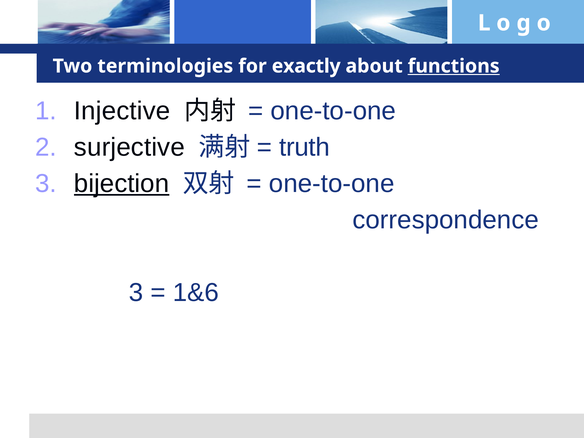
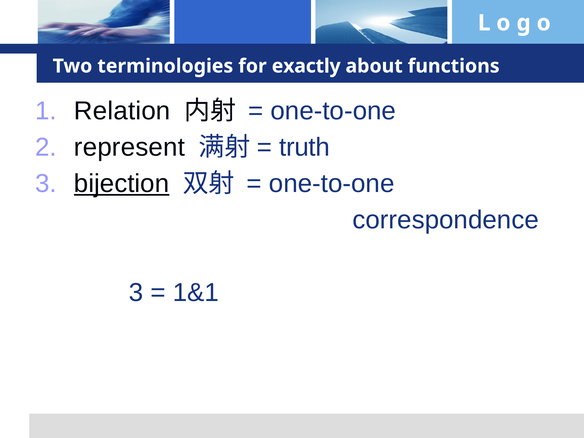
functions underline: present -> none (454, 66)
Injective: Injective -> Relation (122, 111)
surjective: surjective -> represent (129, 147)
1&6: 1&6 -> 1&1 (196, 293)
